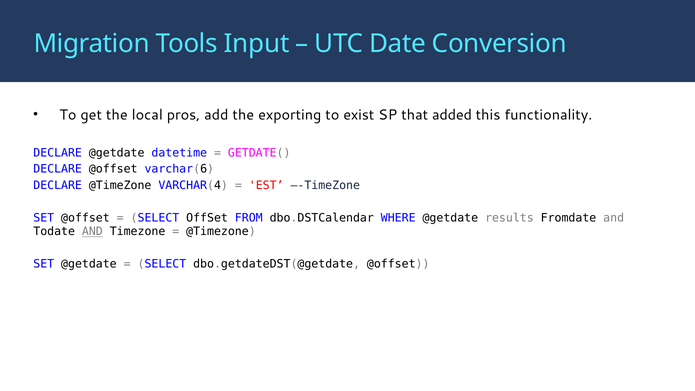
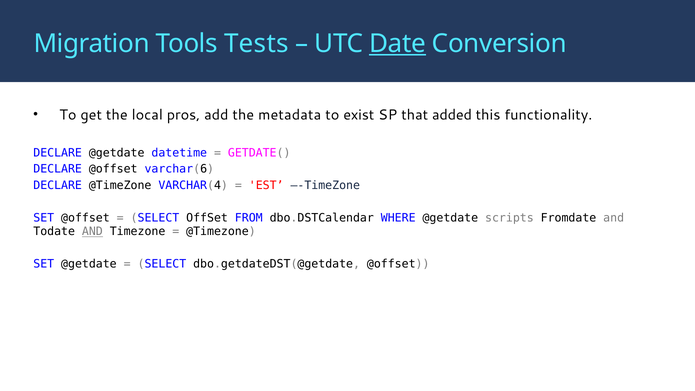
Input: Input -> Tests (256, 44)
Date underline: none -> present (398, 44)
exporting: exporting -> metadata (290, 115)
results: results -> scripts (509, 218)
